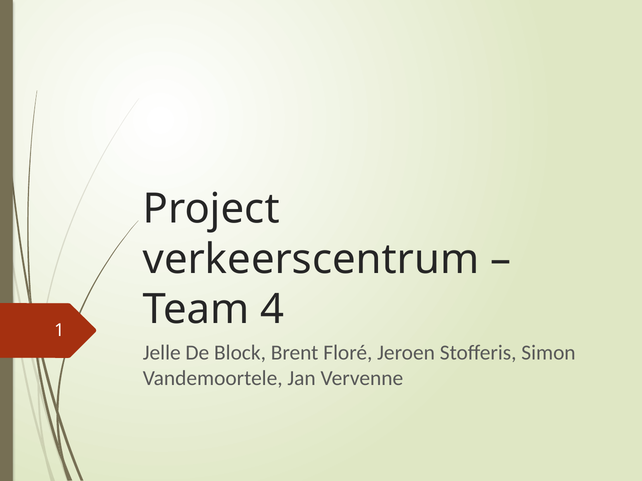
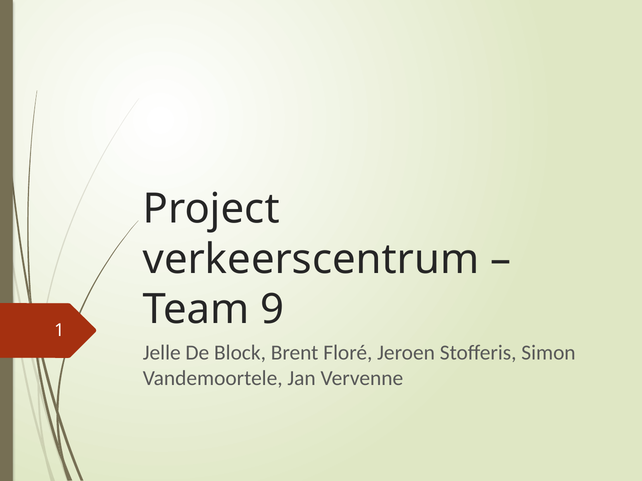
4: 4 -> 9 (272, 310)
